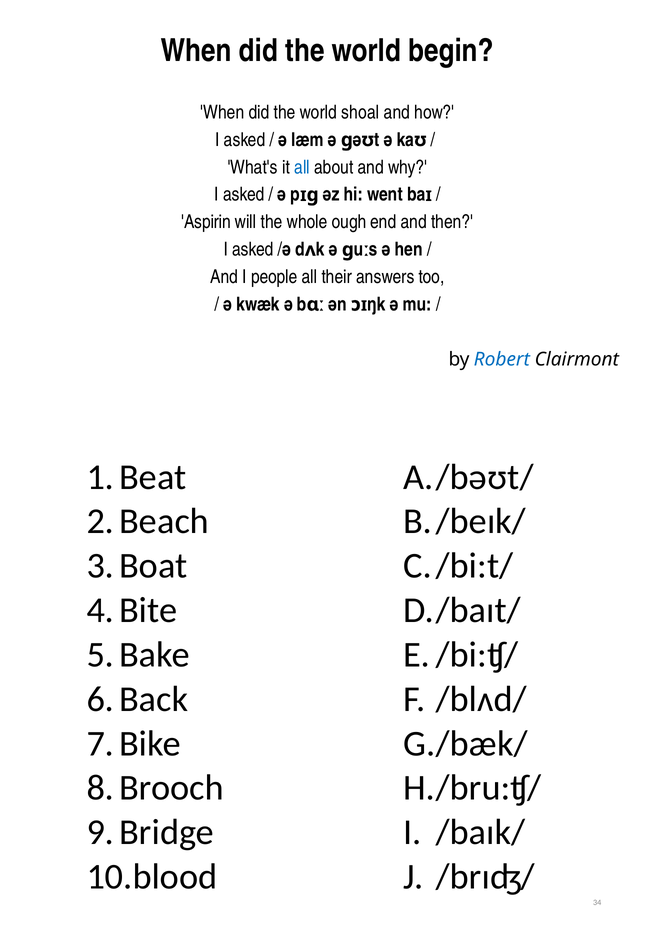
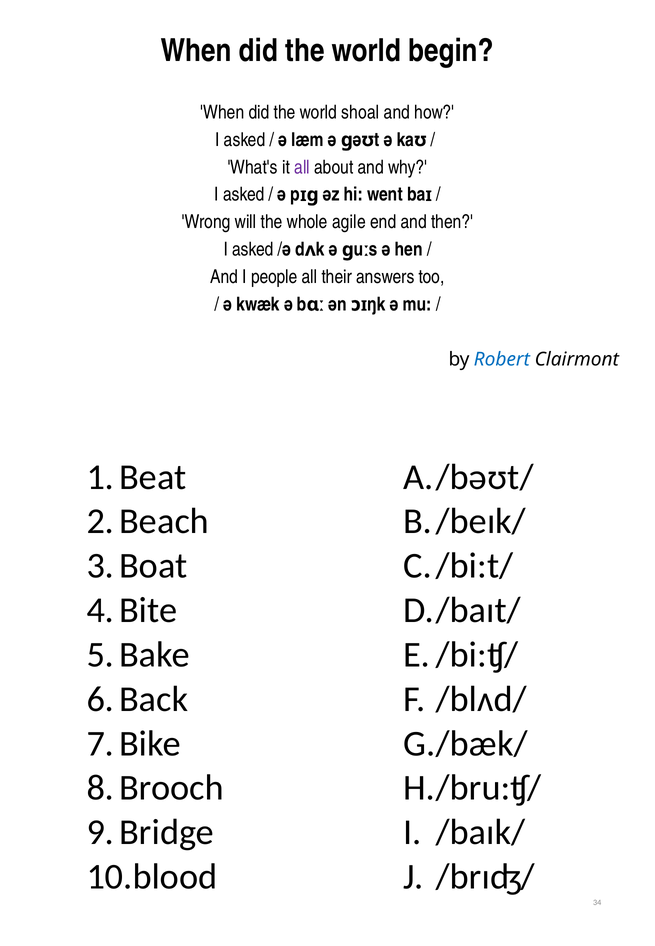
all colour: blue -> purple (302, 167)
Aspirin: Aspirin -> Wrong (206, 222)
ough: ough -> agile (349, 222)
